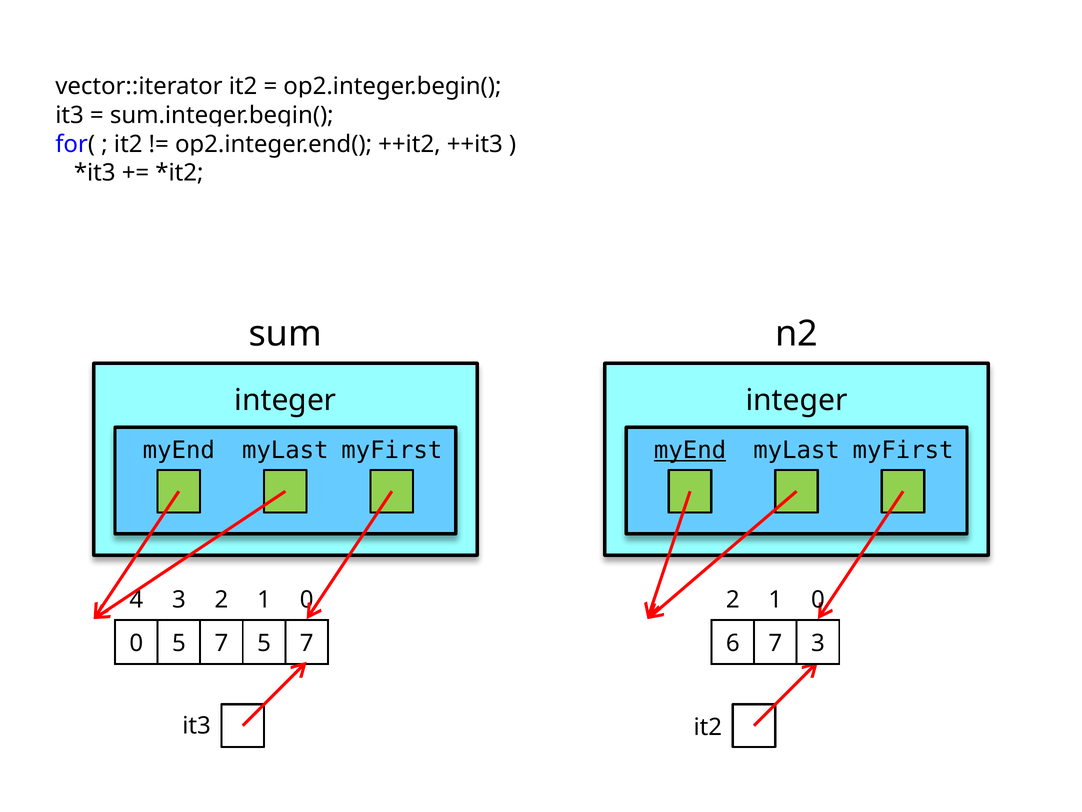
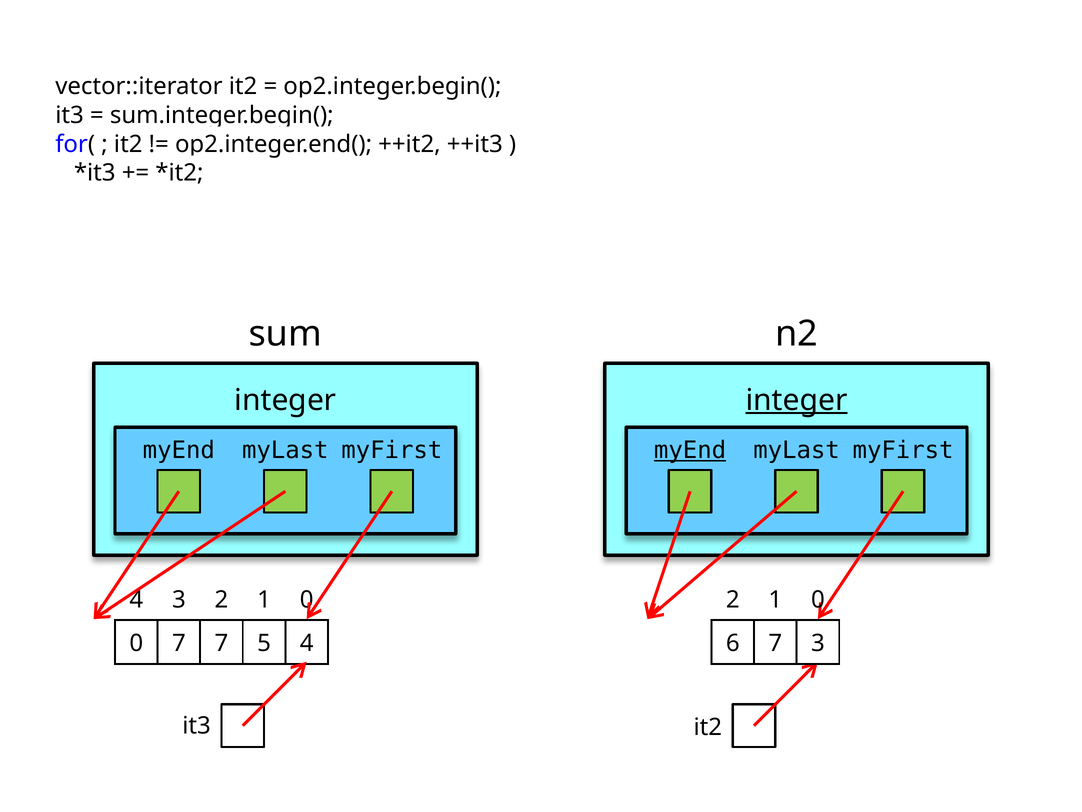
integer underline: none -> present (797, 400)
0 5: 5 -> 7 (179, 643)
7 5 7: 7 -> 4 (307, 643)
